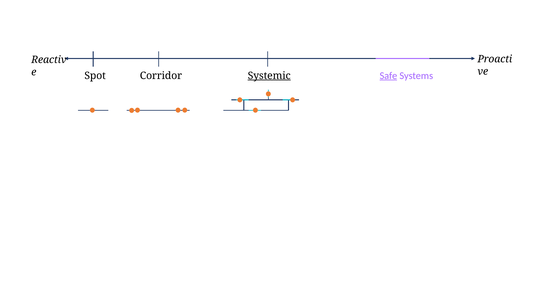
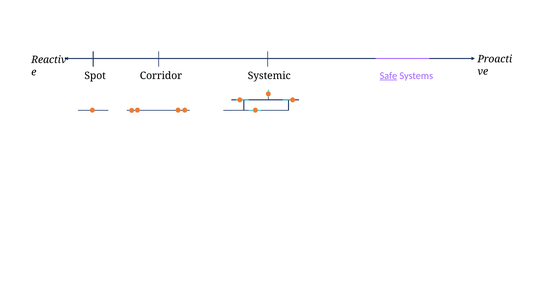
Systemic underline: present -> none (269, 76)
